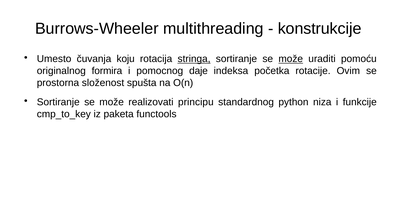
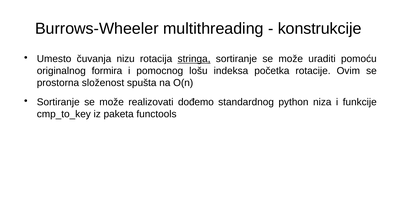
koju: koju -> nizu (126, 59)
može underline: present -> none (291, 59)
daje: daje -> lošu (198, 71)
principu: principu -> dođemo (196, 102)
